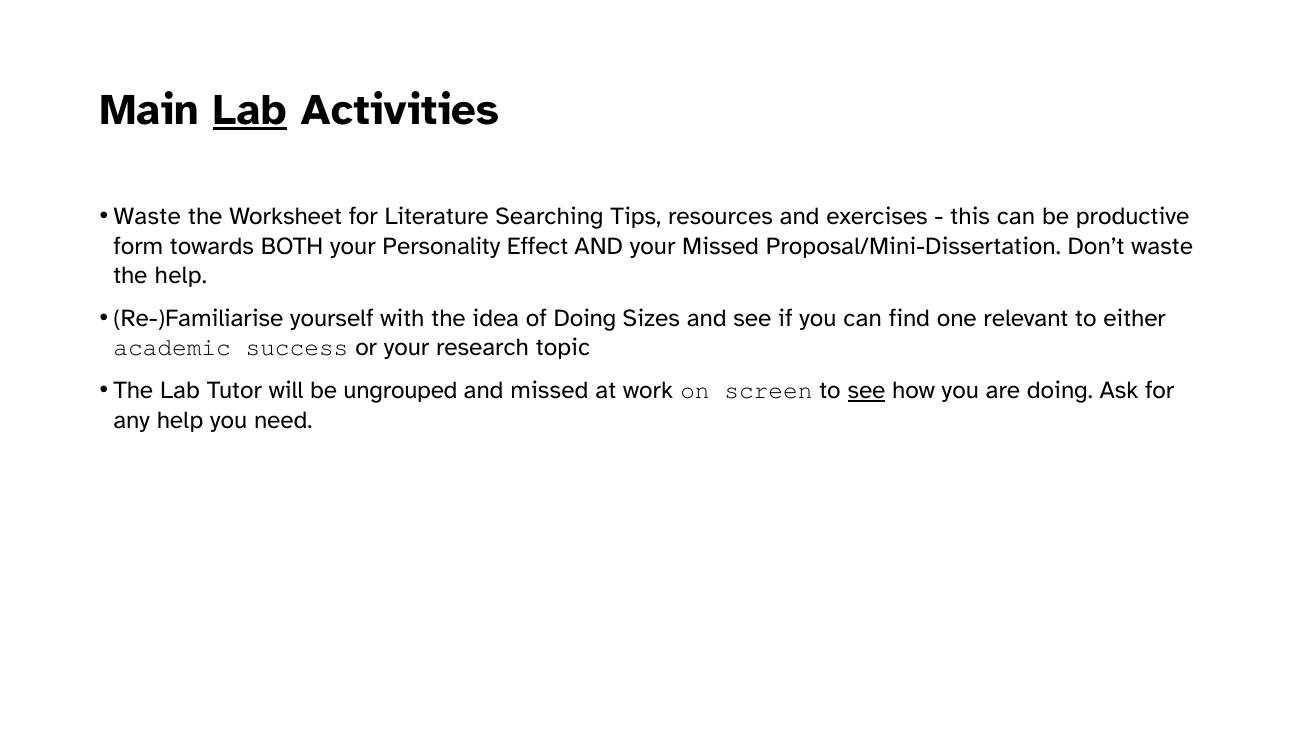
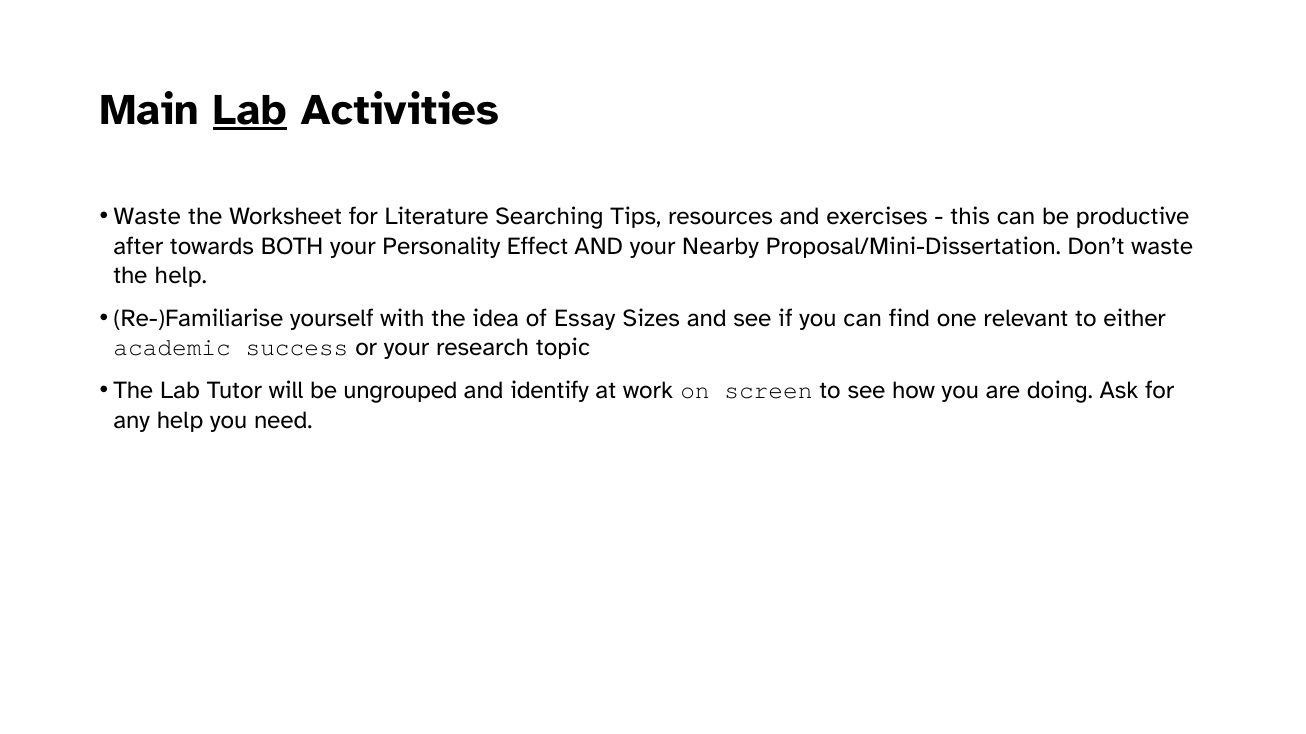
form: form -> after (138, 246)
your Missed: Missed -> Nearby (721, 246)
of Doing: Doing -> Essay (585, 319)
and missed: missed -> identify (550, 391)
see underline: present -> none (867, 391)
